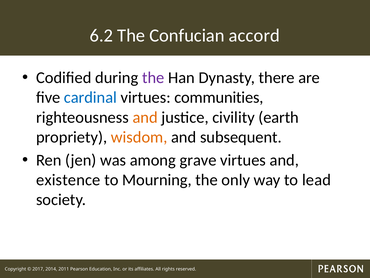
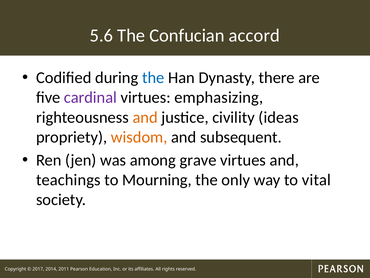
6.2: 6.2 -> 5.6 (101, 36)
the colour: purple -> blue (153, 78)
cardinal colour: blue -> purple (90, 97)
communities: communities -> emphasizing (219, 97)
earth: earth -> ideas (279, 117)
existence: existence -> teachings (68, 180)
lead: lead -> vital (316, 180)
